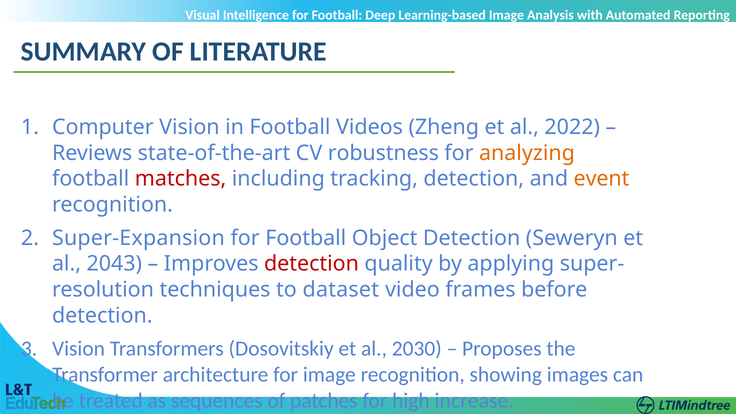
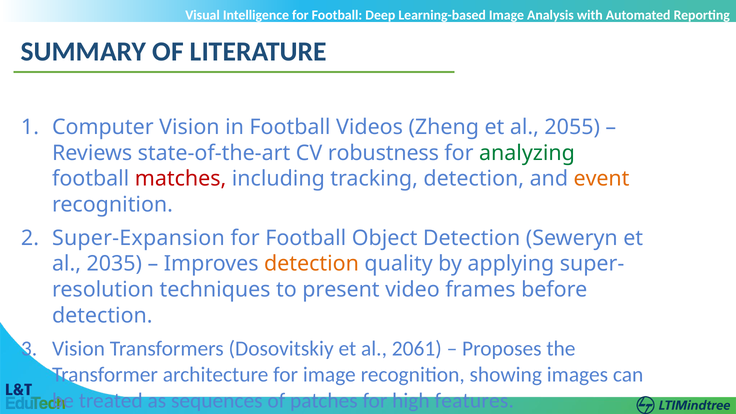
2022: 2022 -> 2055 (572, 127)
analyzing colour: orange -> green (527, 153)
2043: 2043 -> 2035 (114, 264)
detection colour: red -> orange (312, 264)
dataset: dataset -> present (341, 290)
2030: 2030 -> 2061 (417, 349)
increase: increase -> features (474, 400)
